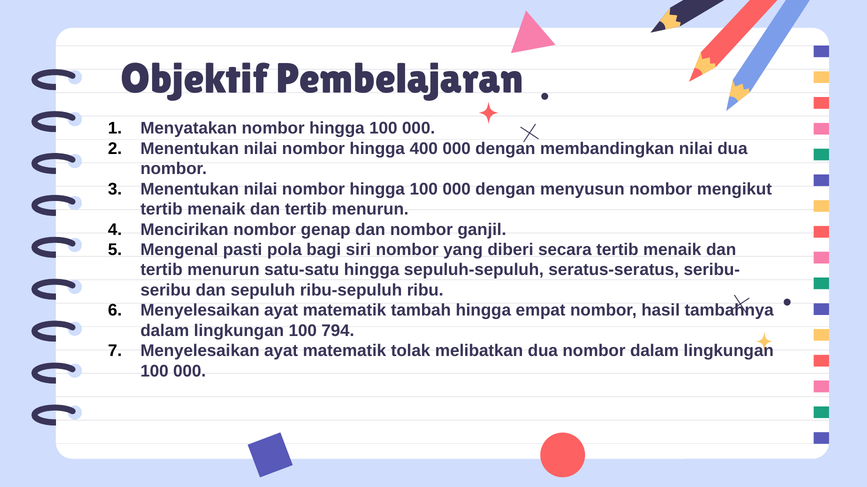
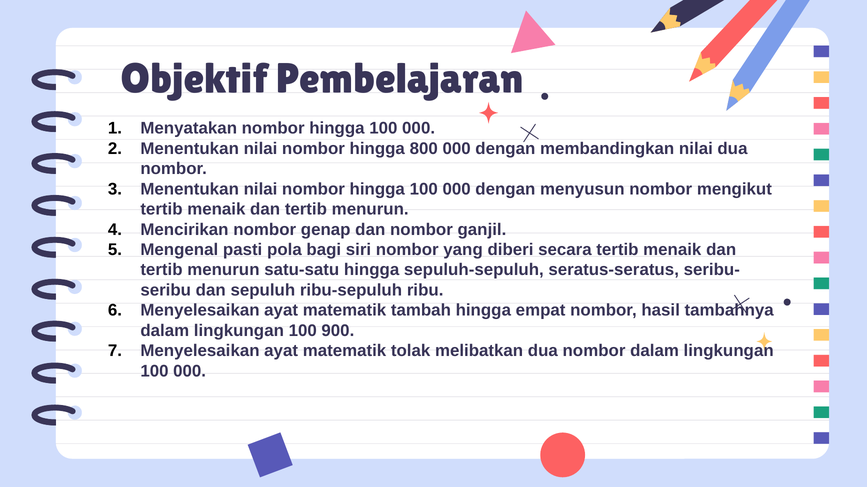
400: 400 -> 800 (424, 149)
794: 794 -> 900 (338, 331)
